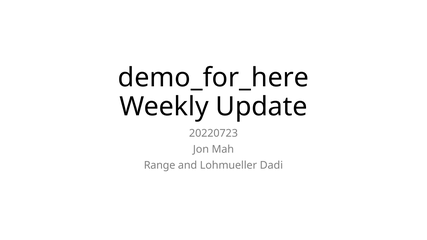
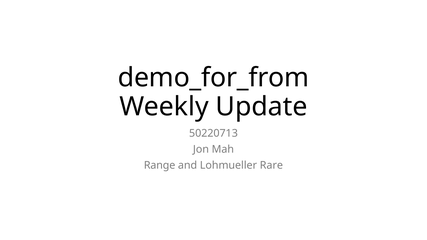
demo_for_here: demo_for_here -> demo_for_from (214, 78)
20220723: 20220723 -> 50220713 (213, 133)
Dadi: Dadi -> Rare (271, 165)
